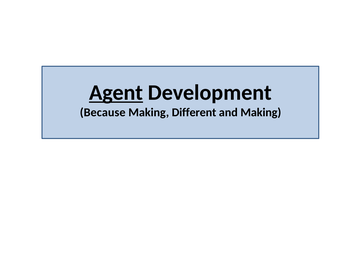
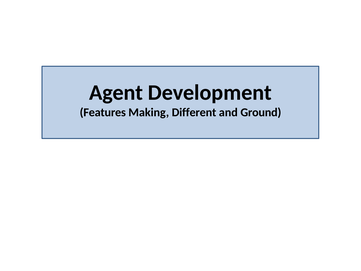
Agent underline: present -> none (116, 93)
Because: Because -> Features (103, 112)
and Making: Making -> Ground (261, 112)
